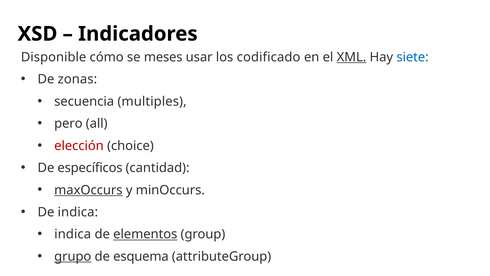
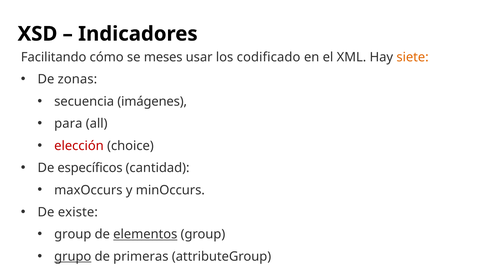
Disponible: Disponible -> Facilitando (54, 57)
XML underline: present -> none (351, 57)
siete colour: blue -> orange (413, 57)
multiples: multiples -> imágenes (152, 101)
pero: pero -> para (68, 123)
maxOccurs underline: present -> none (88, 190)
De indica: indica -> existe (78, 212)
indica: indica -> group (73, 234)
esquema: esquema -> primeras (141, 256)
